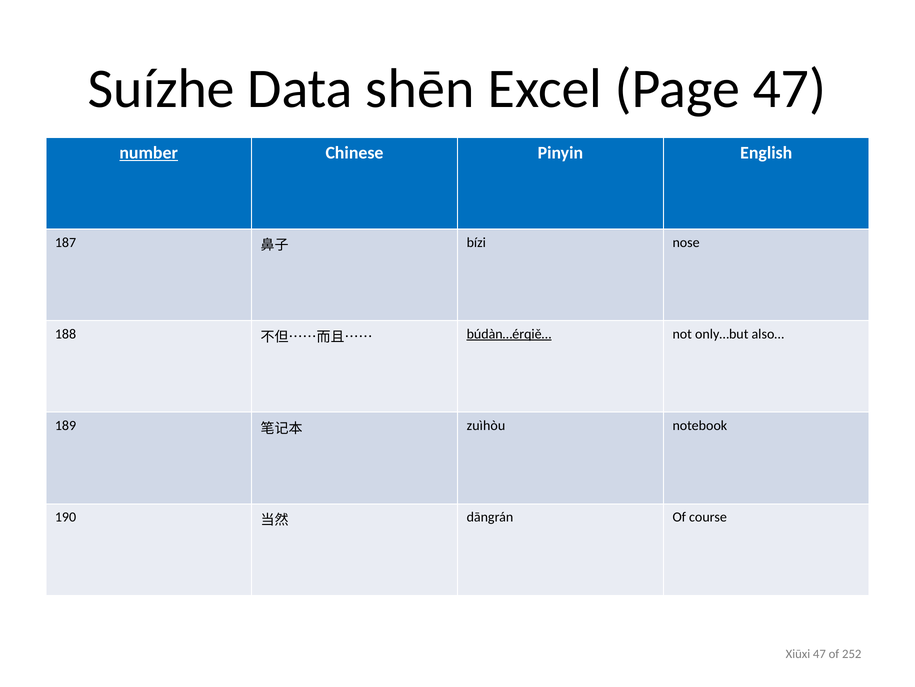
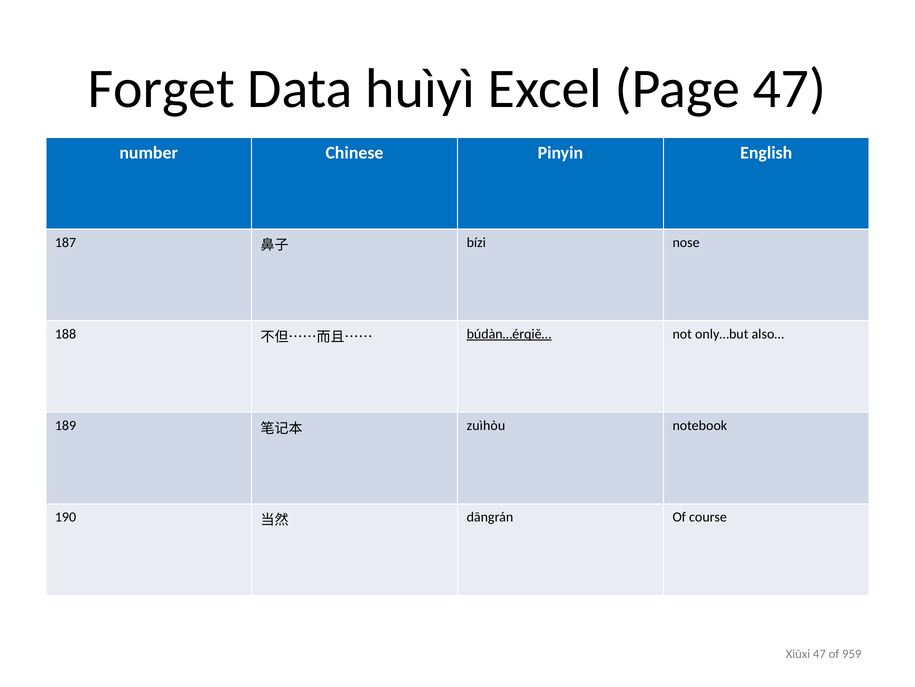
Suízhe: Suízhe -> Forget (161, 89)
shēn: shēn -> huìyì (420, 89)
number underline: present -> none (149, 153)
252: 252 -> 959 (852, 653)
